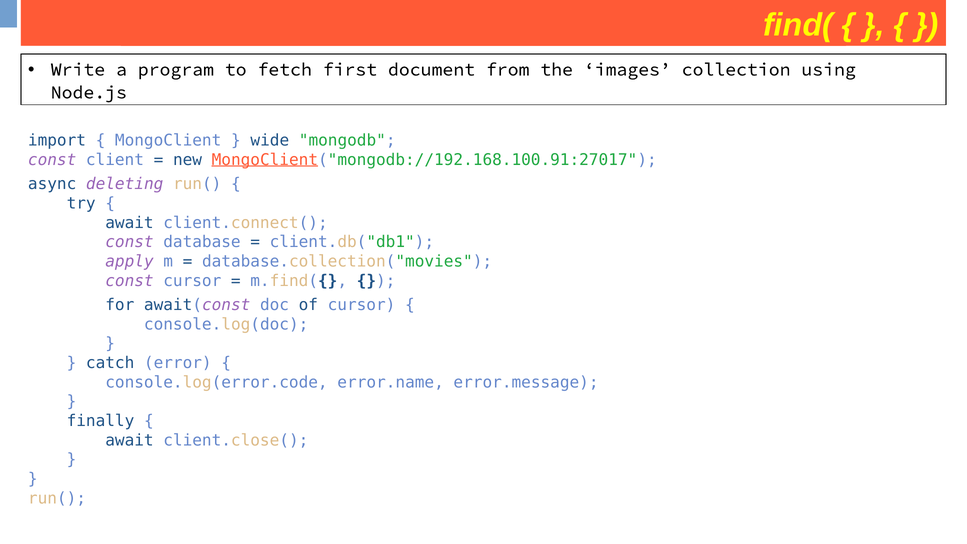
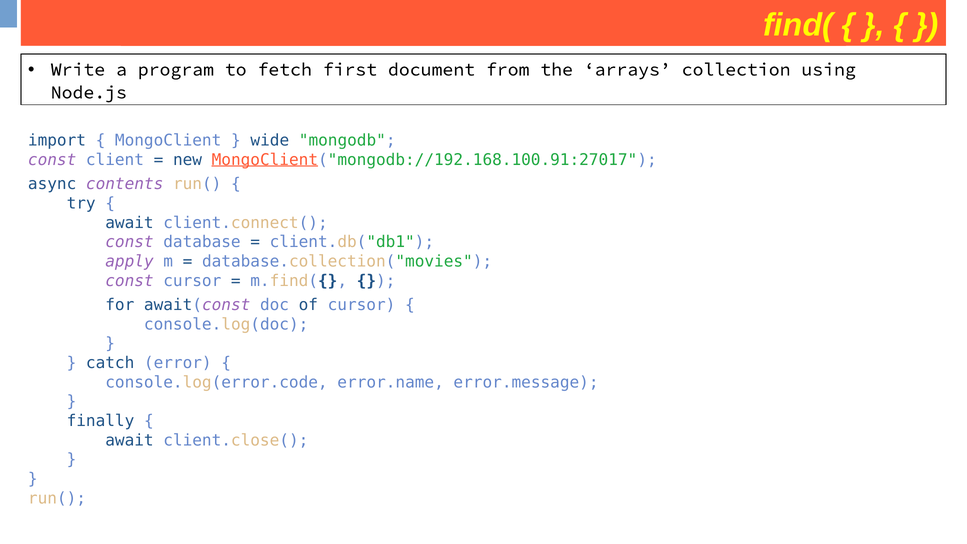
images: images -> arrays (627, 70)
deleting: deleting -> contents (125, 184)
